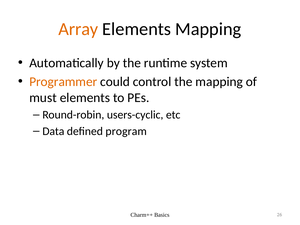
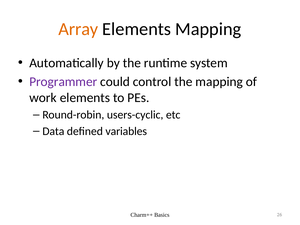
Programmer colour: orange -> purple (63, 82)
must: must -> work (43, 98)
program: program -> variables (126, 131)
